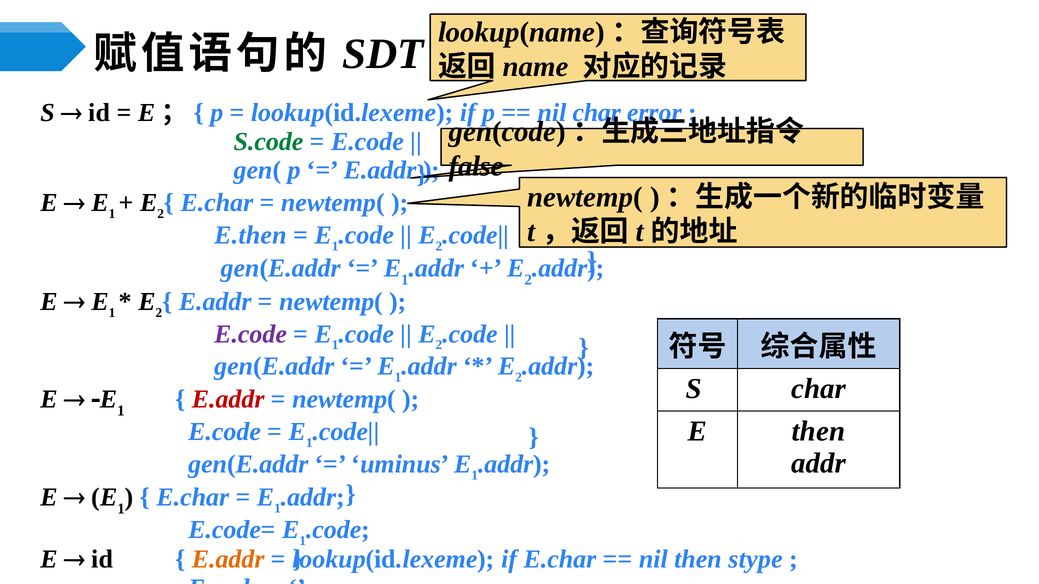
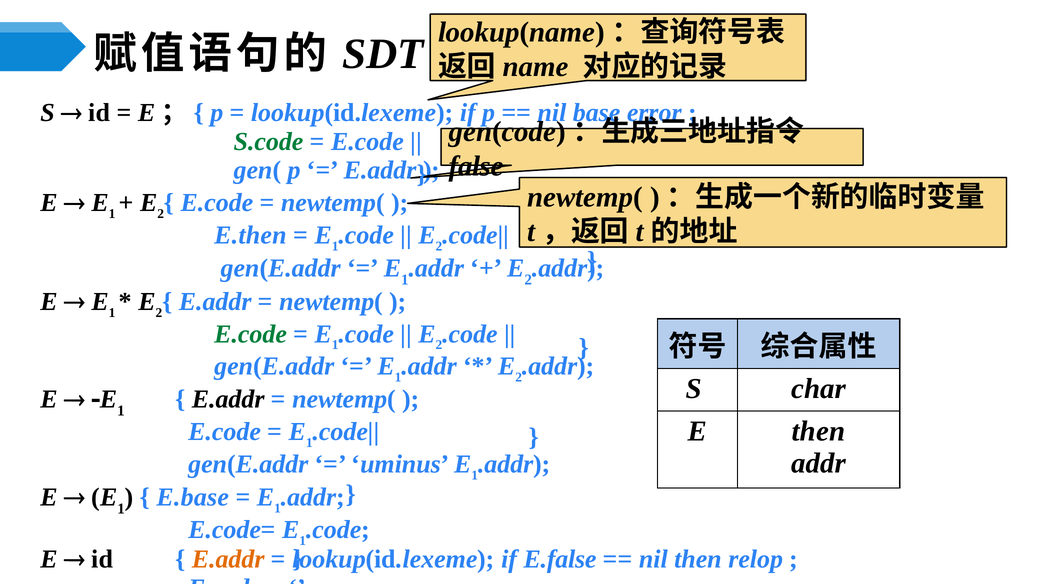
nil char: char -> base (597, 113)
E.char: E.char -> E.code (217, 203)
E.code colour: purple -> green (251, 334)
E.addr colour: red -> black (228, 400)
E.char: E.char -> E.base (193, 498)
if E.char: E.char -> E.false (560, 560)
stype: stype -> relop (756, 560)
